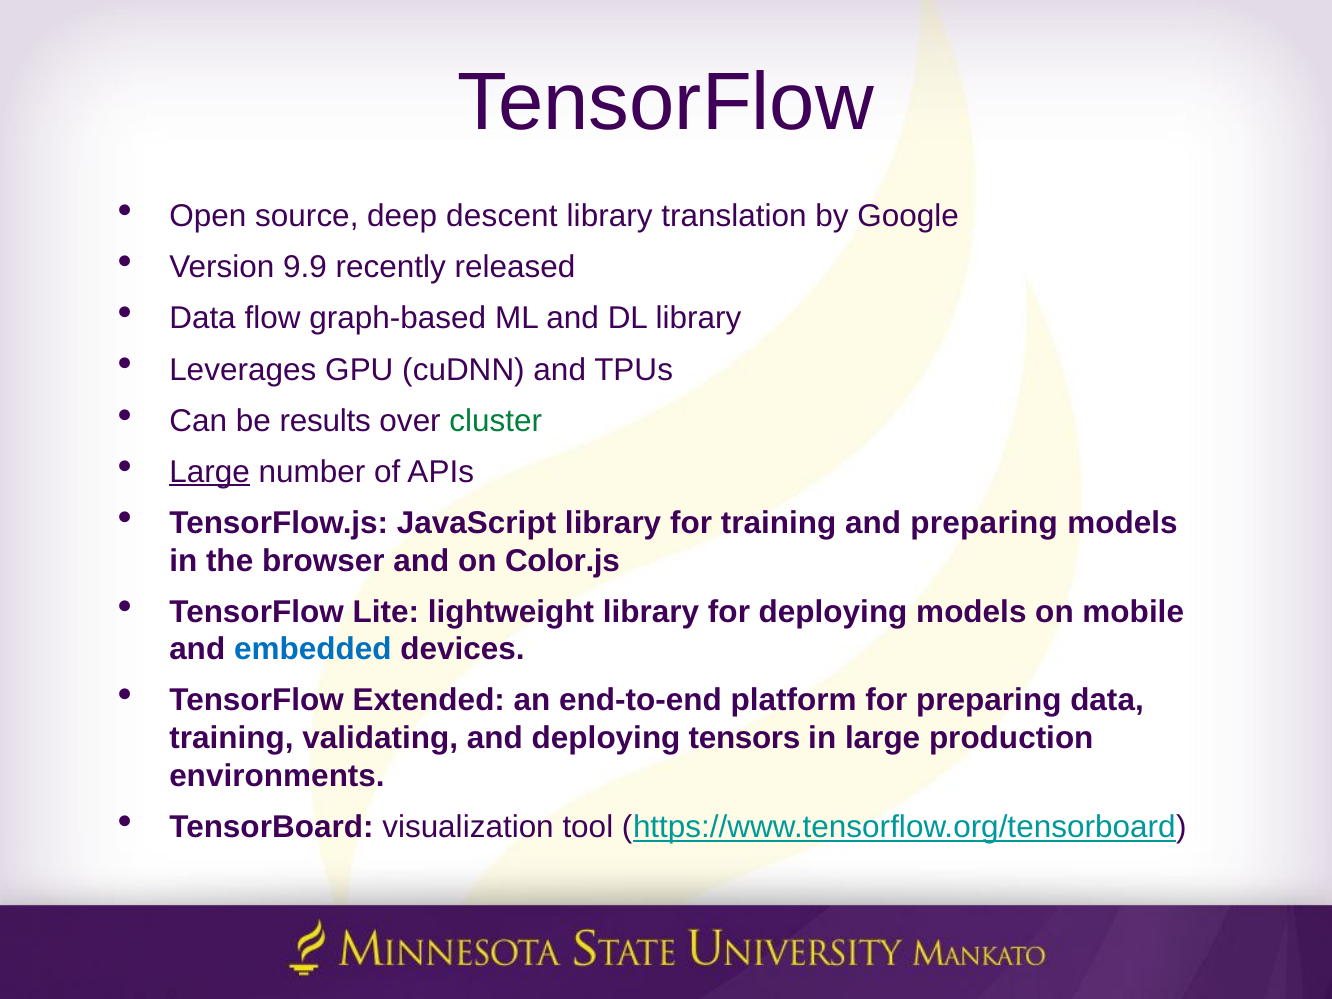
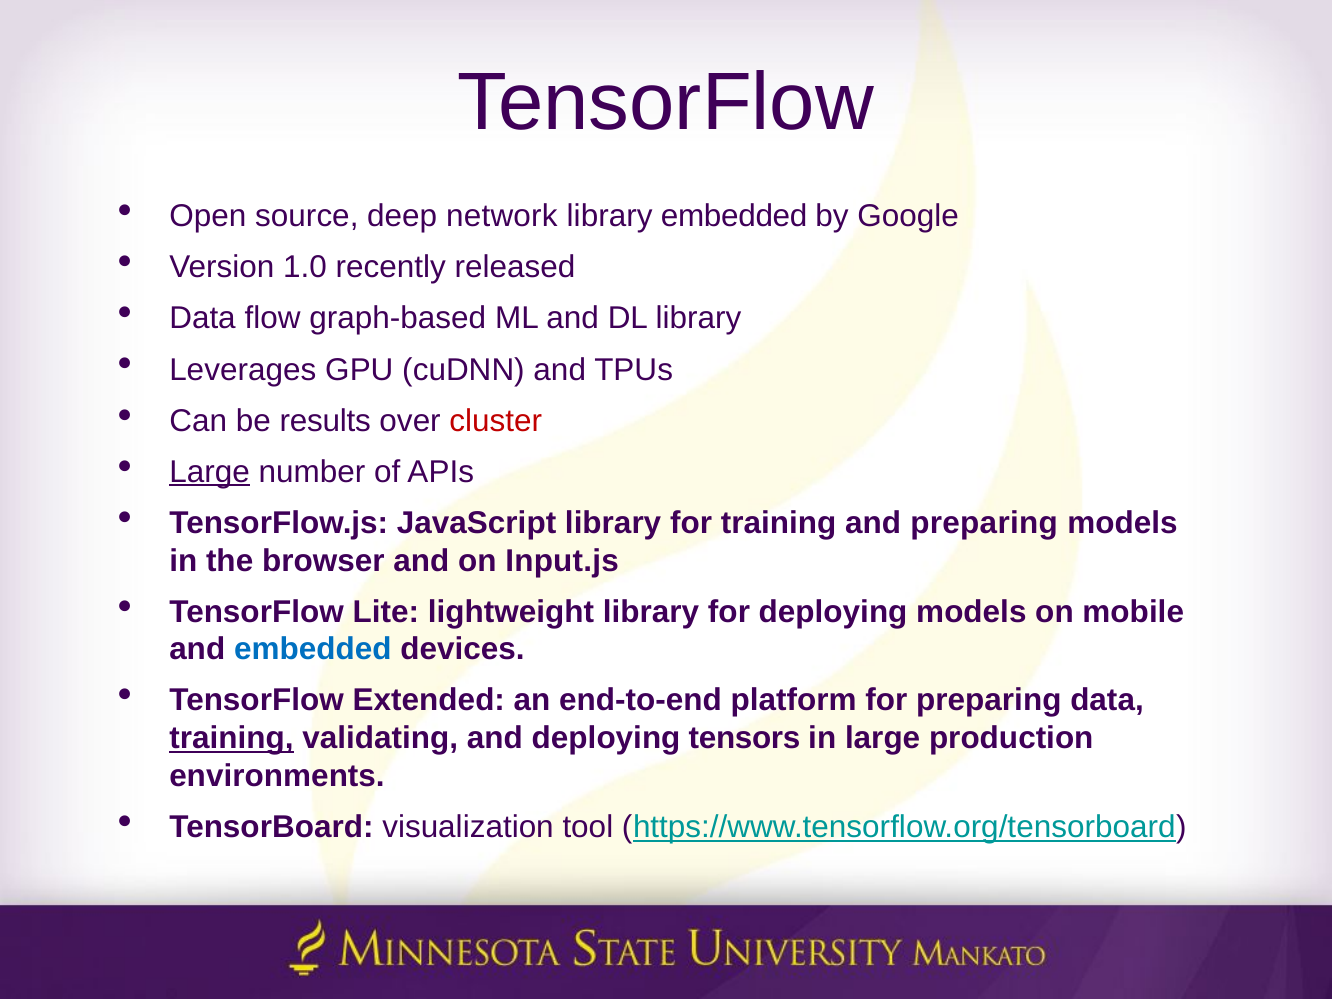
descent: descent -> network (502, 216)
library translation: translation -> embedded (734, 216)
9.9: 9.9 -> 1.0 (305, 268)
cluster colour: green -> red (496, 421)
Color.js: Color.js -> Input.js (562, 561)
training underline: none -> present (231, 738)
